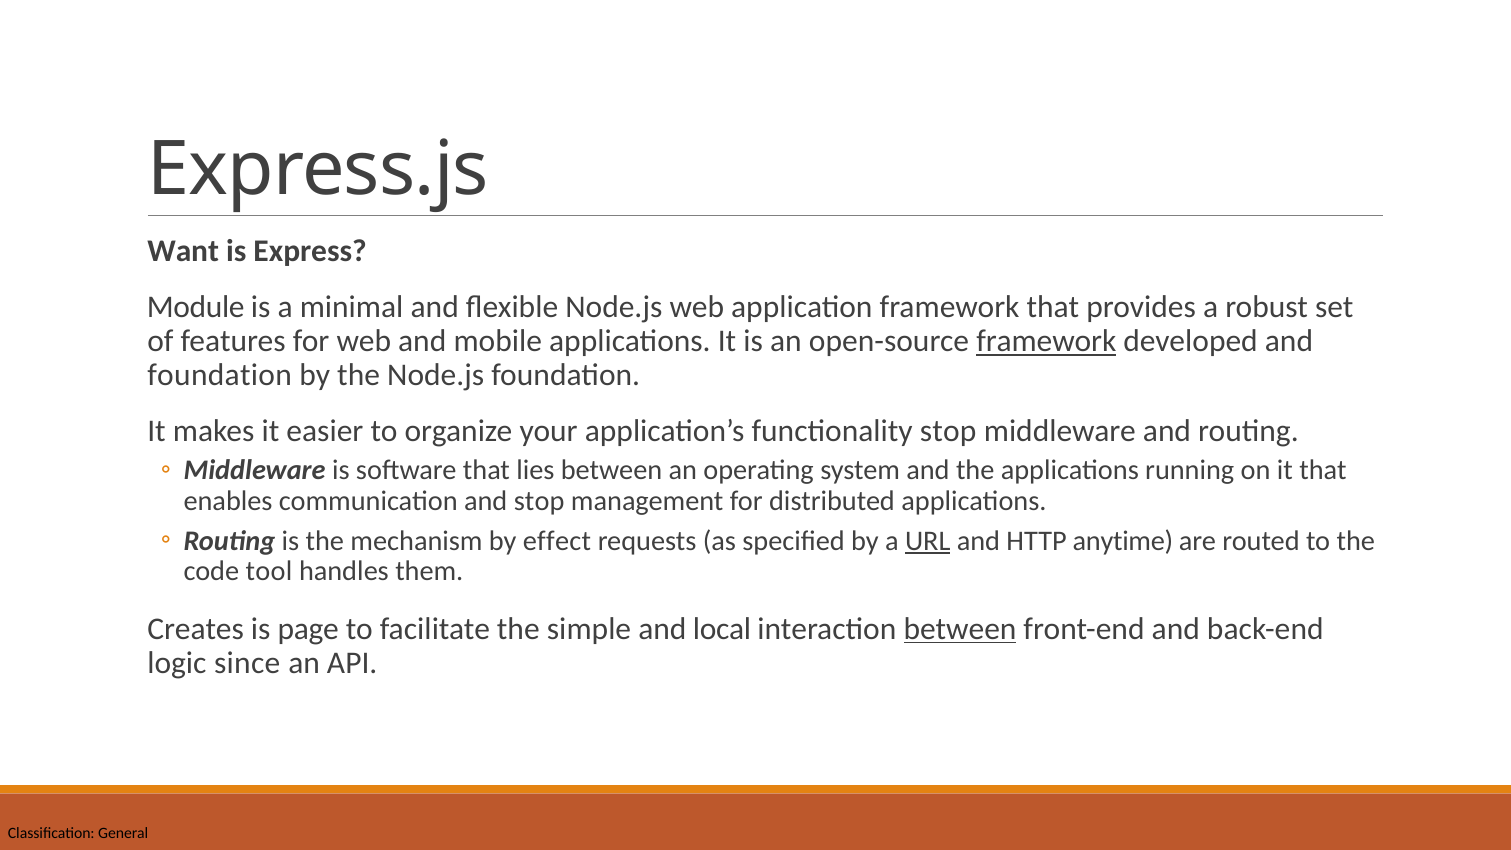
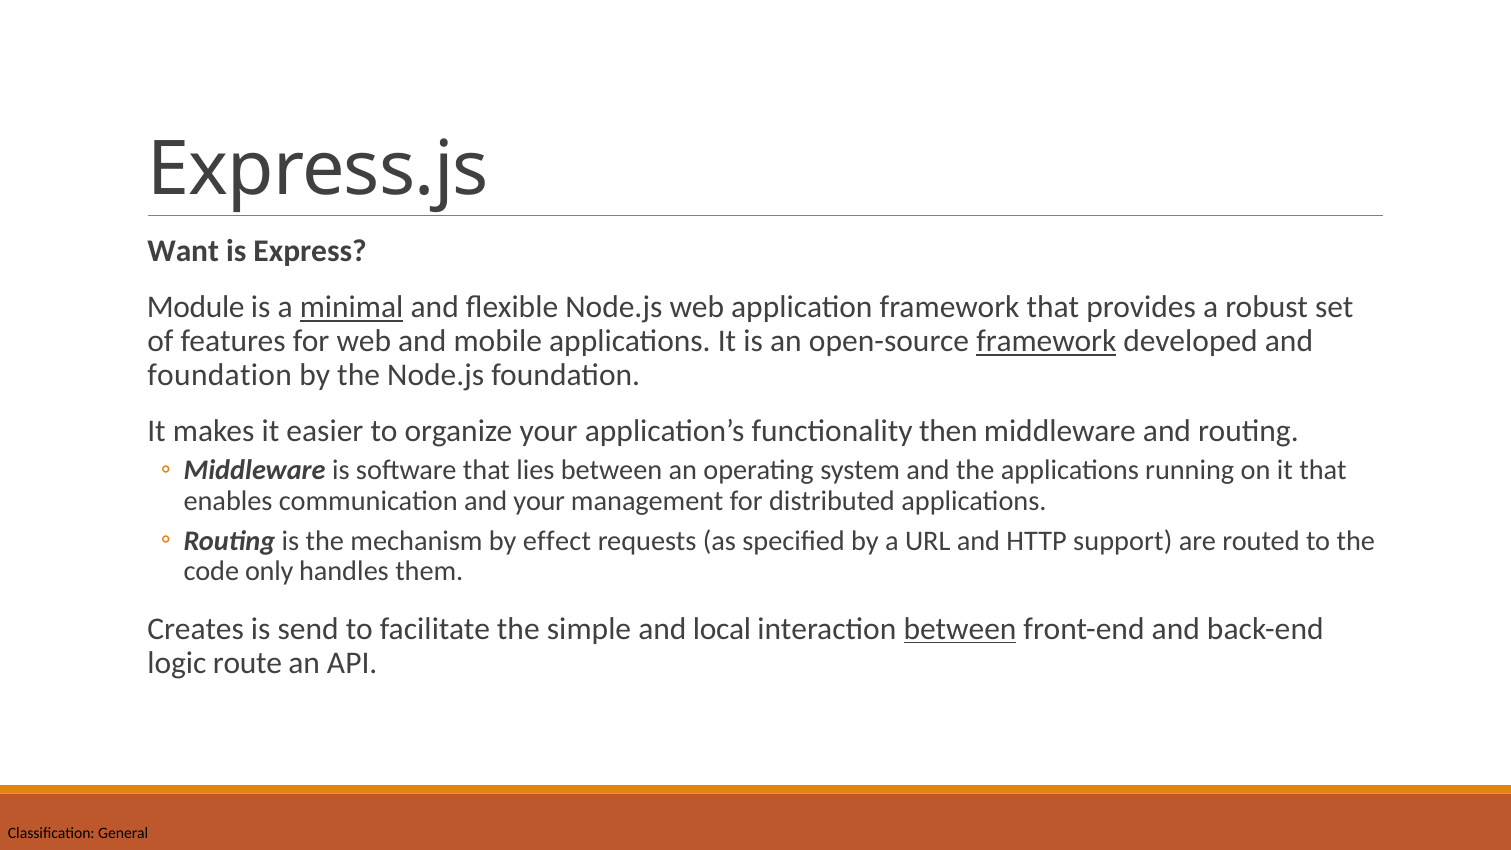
minimal underline: none -> present (352, 307)
functionality stop: stop -> then (948, 432)
and stop: stop -> your (539, 501)
URL underline: present -> none (928, 541)
anytime: anytime -> support (1123, 541)
tool: tool -> only (269, 571)
page: page -> send (308, 629)
since: since -> route (247, 663)
